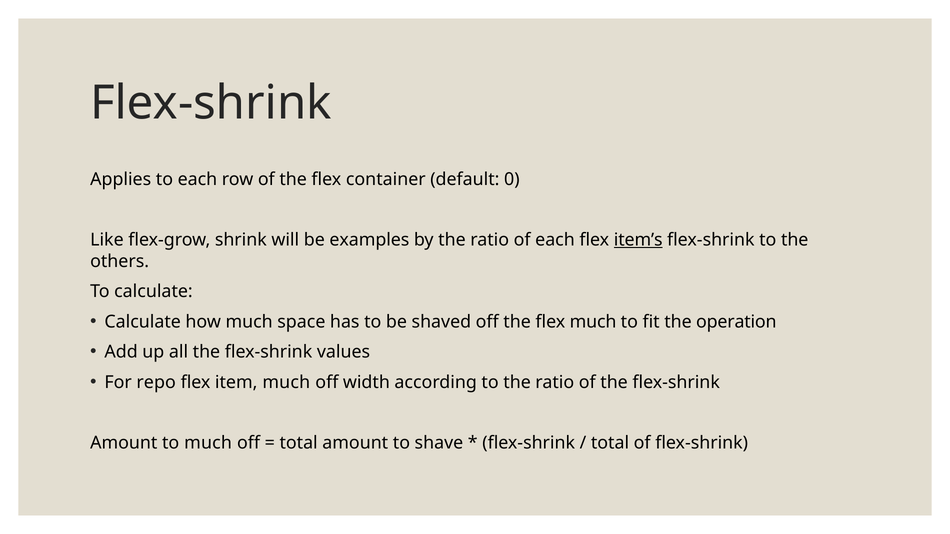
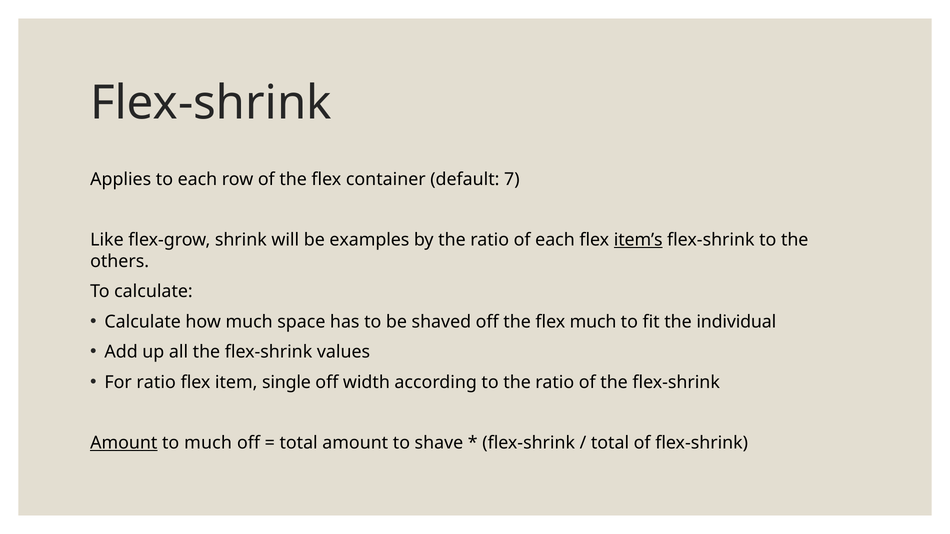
0: 0 -> 7 (512, 179)
operation: operation -> individual (736, 322)
For repo: repo -> ratio (156, 383)
item much: much -> single (286, 383)
Amount underline: none -> present (124, 443)
